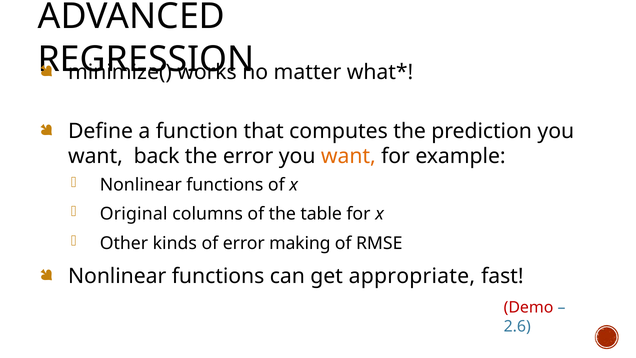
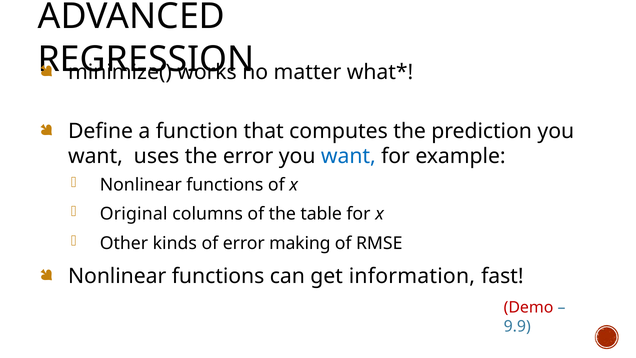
back: back -> uses (156, 156)
want colour: orange -> blue (348, 156)
appropriate: appropriate -> information (412, 276)
2.6: 2.6 -> 9.9 (517, 326)
